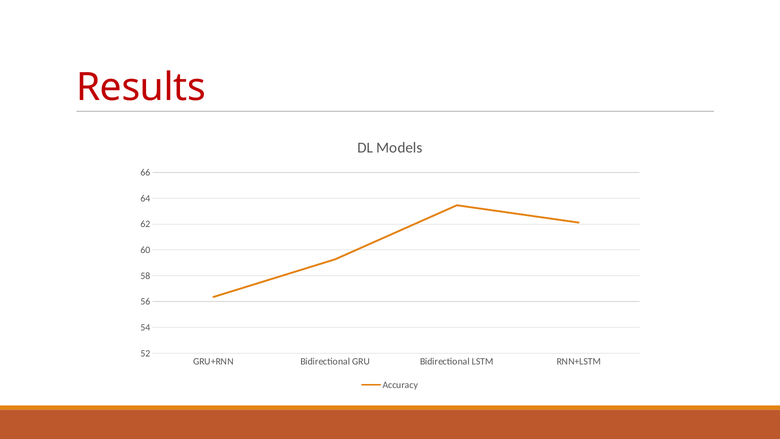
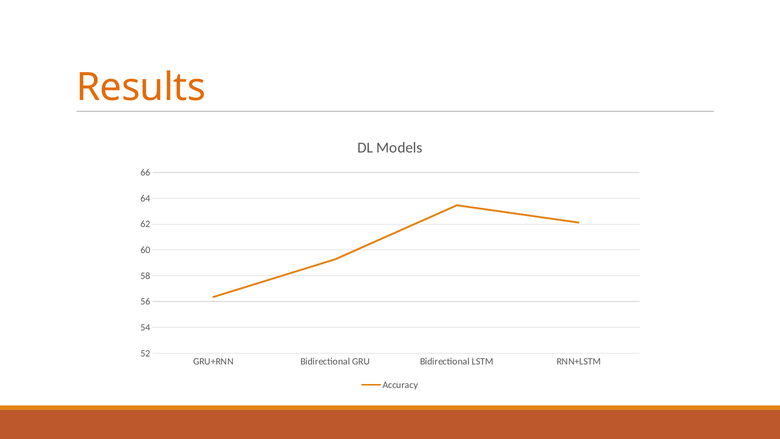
Results colour: red -> orange (141, 87)
